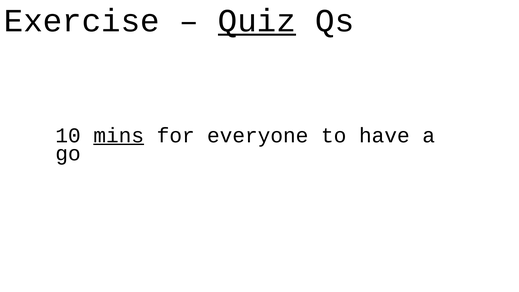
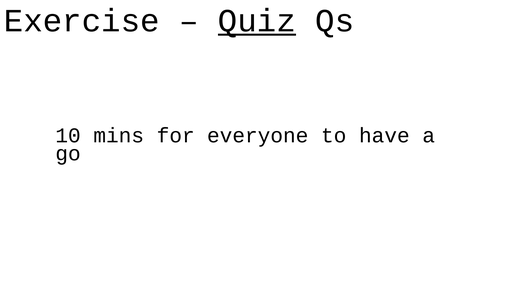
mins underline: present -> none (119, 135)
